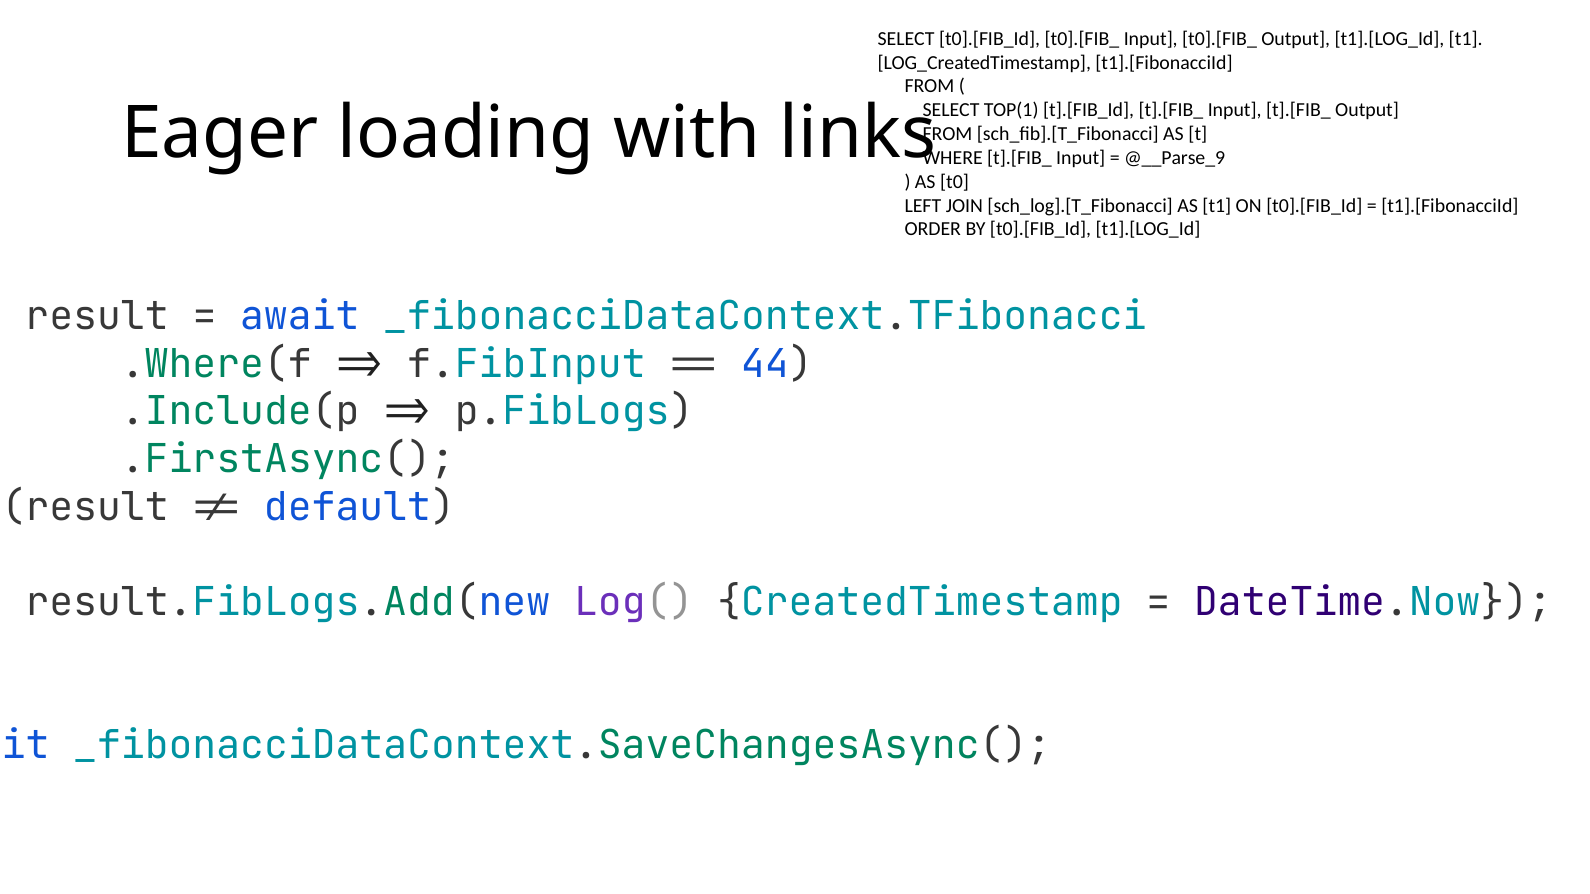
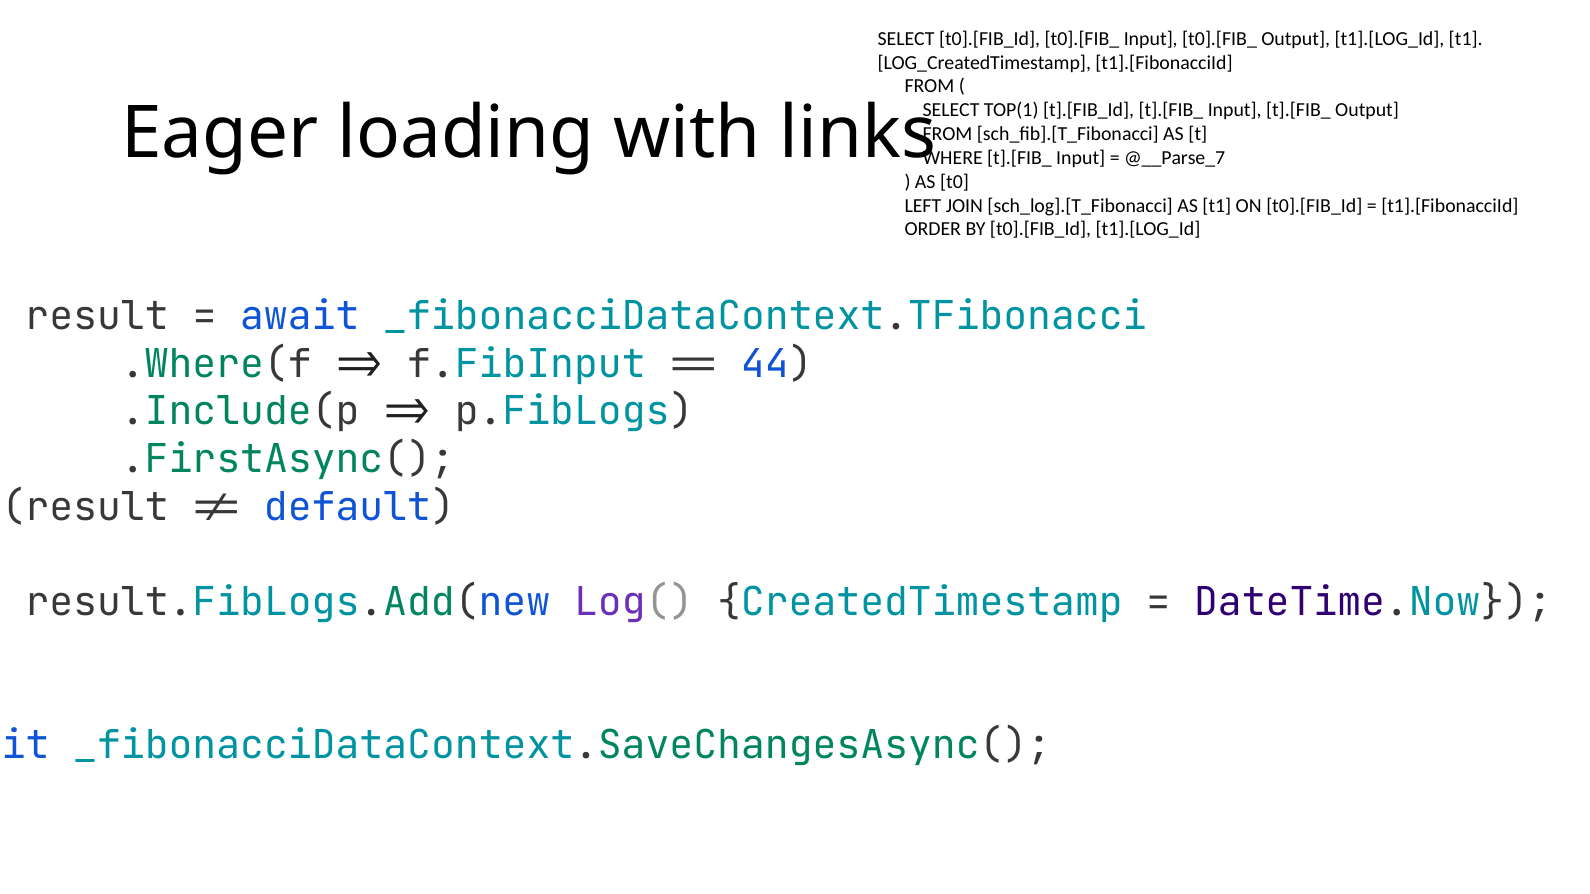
@__Parse_9: @__Parse_9 -> @__Parse_7 (1175, 158)
